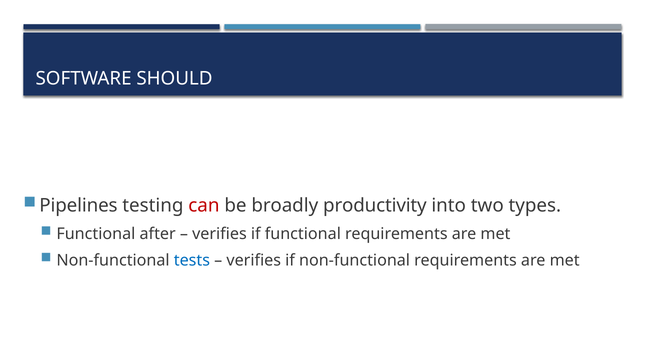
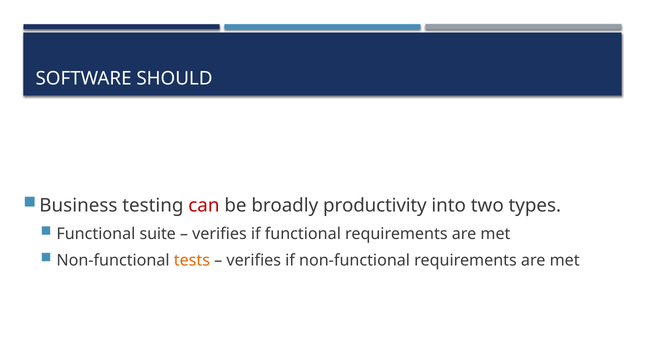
Pipelines: Pipelines -> Business (78, 206)
after: after -> suite (158, 234)
tests colour: blue -> orange (192, 260)
